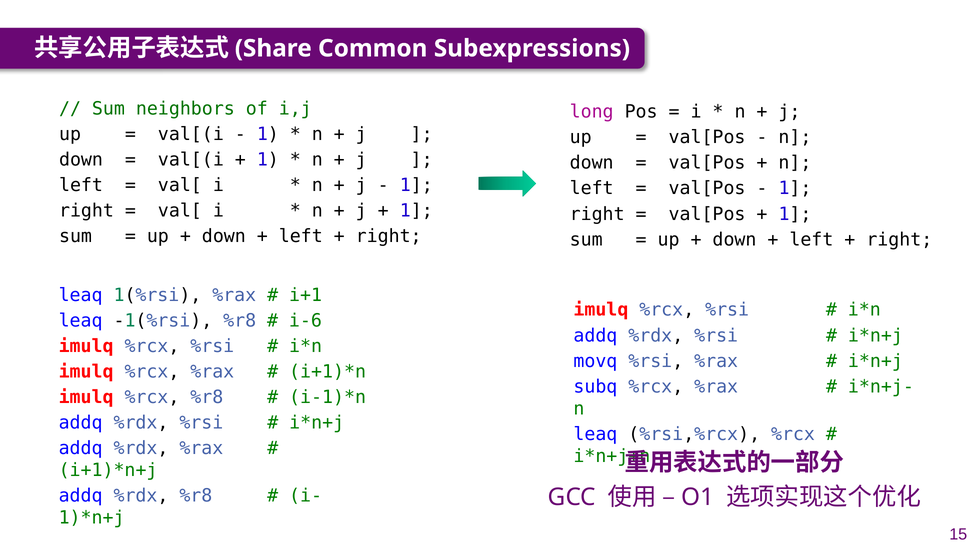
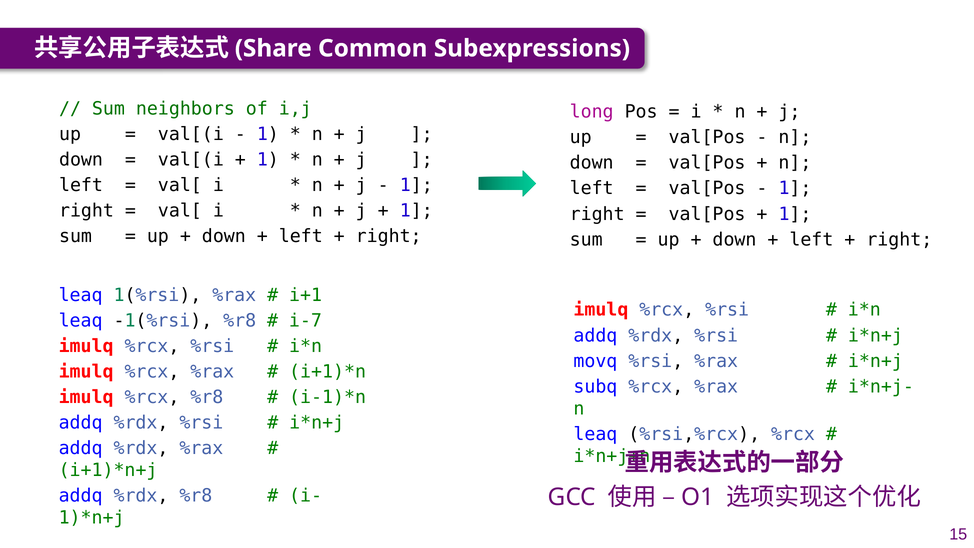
i-6: i-6 -> i-7 (305, 321)
